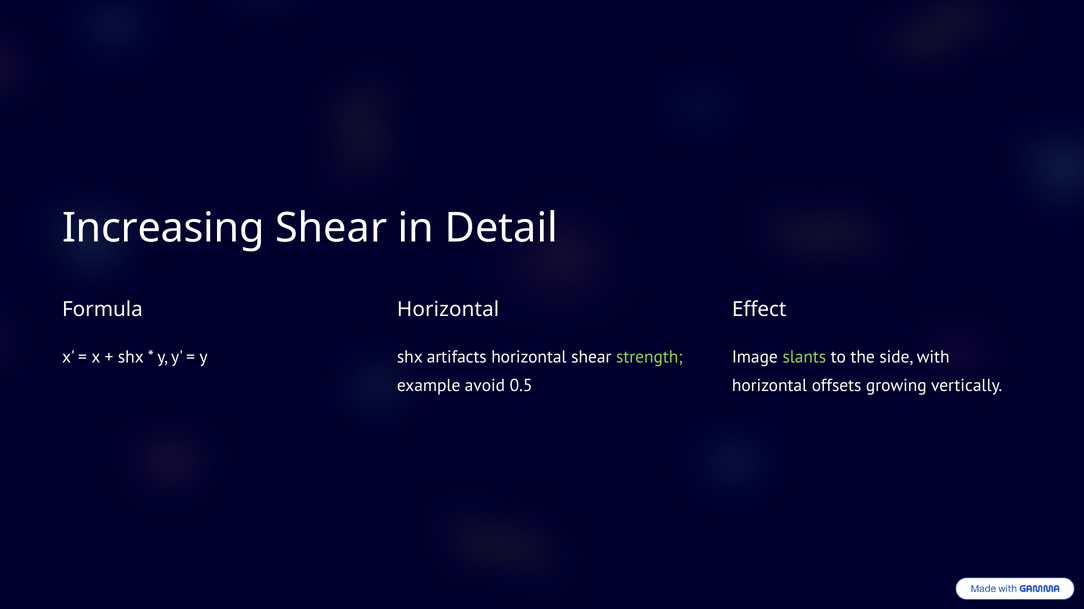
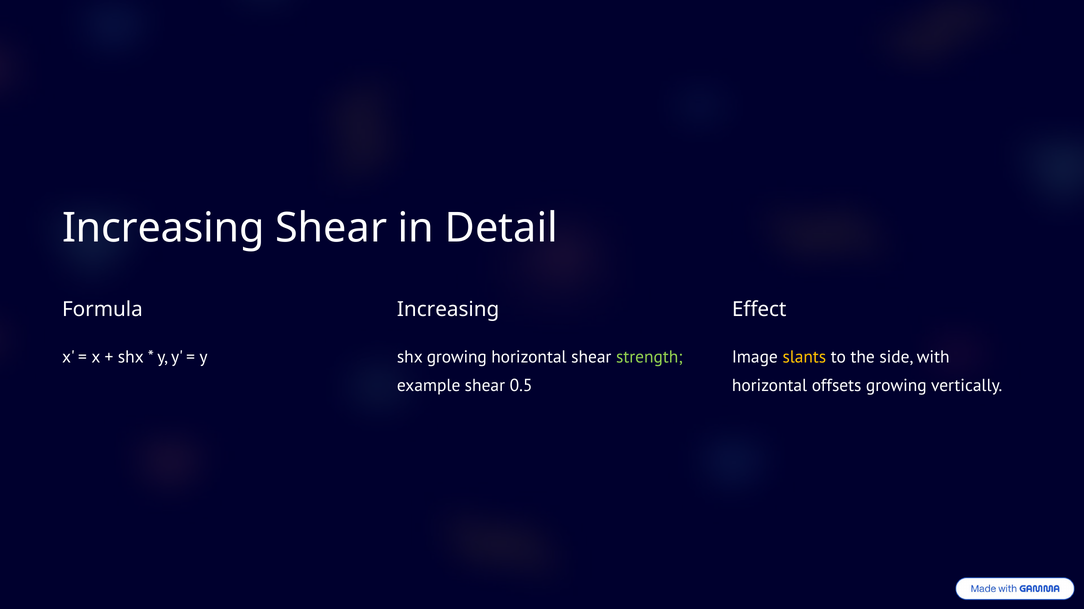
Horizontal: Horizontal -> Increasing (448, 310)
shx artifacts: artifacts -> growing (457, 358)
slants colour: light green -> yellow (804, 358)
example avoid: avoid -> shear (485, 386)
